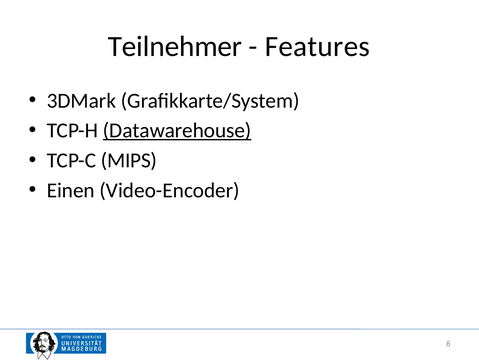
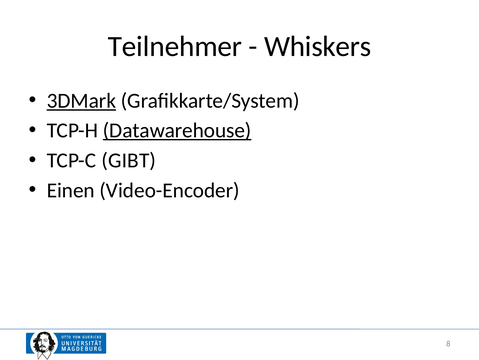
Features: Features -> Whiskers (318, 46)
3DMark underline: none -> present (81, 100)
MIPS: MIPS -> GIBT (129, 160)
